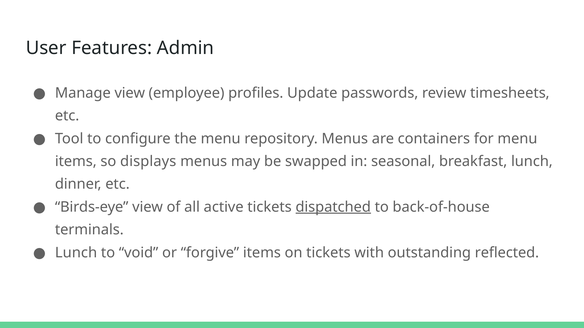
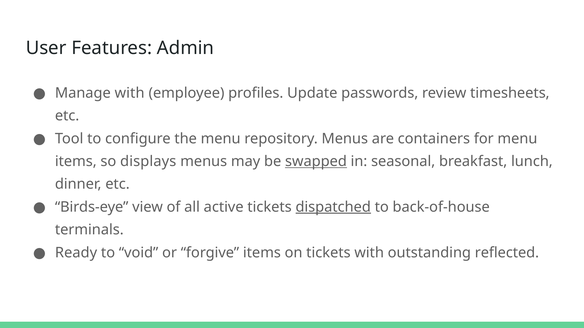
Manage view: view -> with (130, 93)
swapped underline: none -> present (316, 162)
Lunch: Lunch -> Ready (76, 253)
